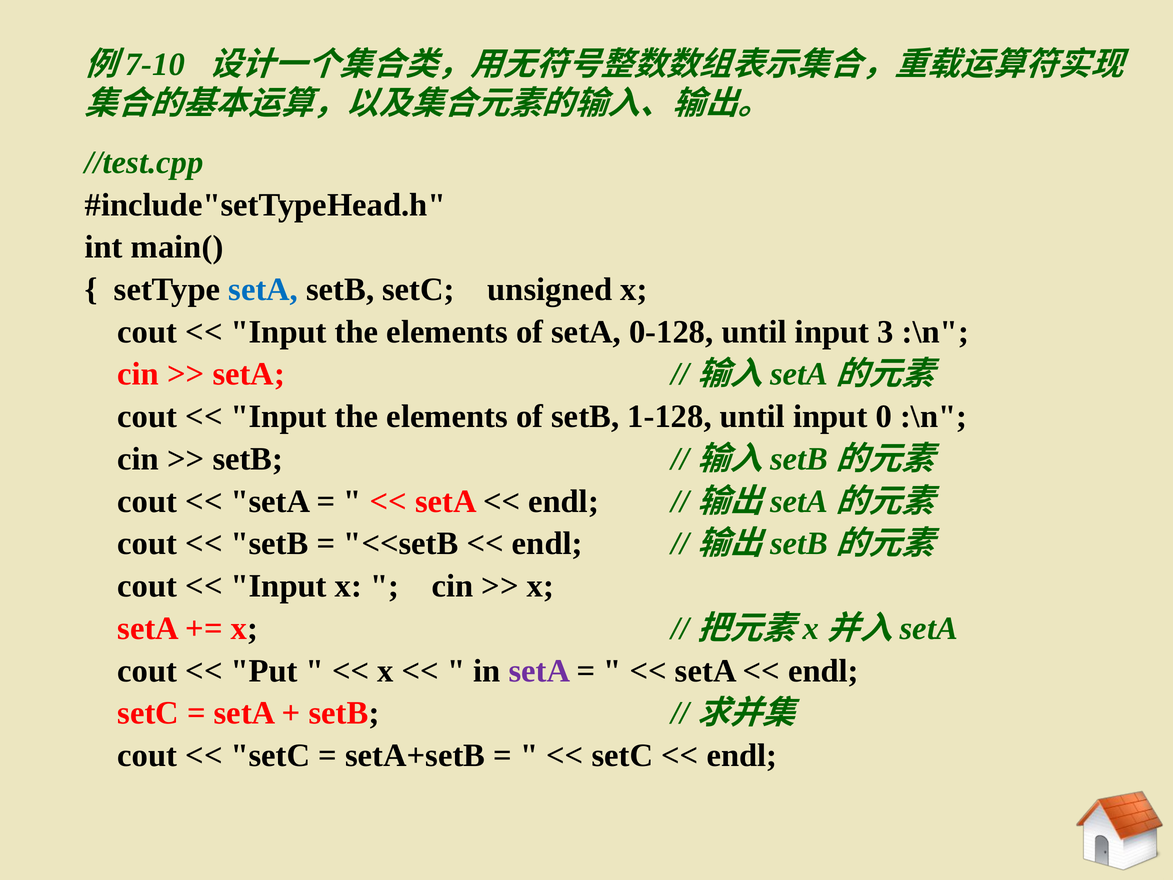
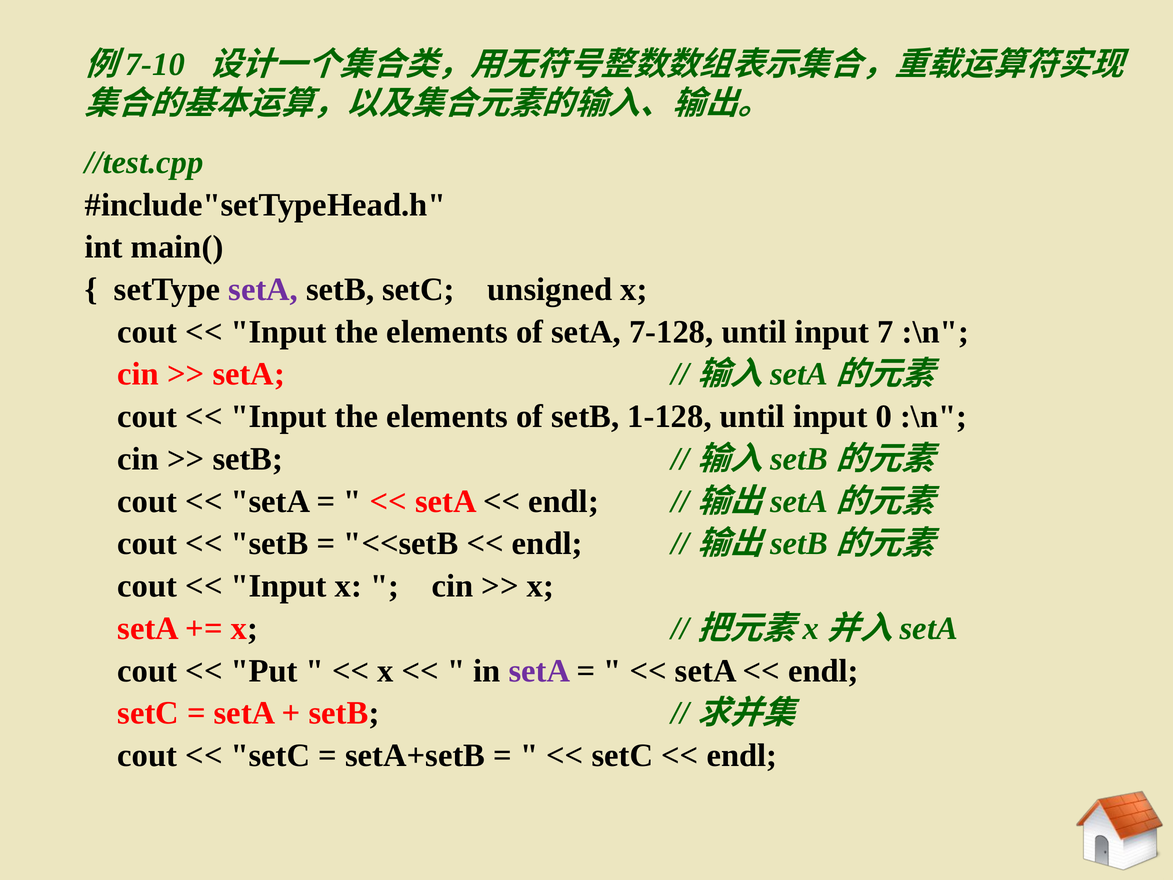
setA colour: blue -> purple (263, 289)
0-128: 0-128 -> 7-128 (671, 332)
3: 3 -> 7 (886, 332)
